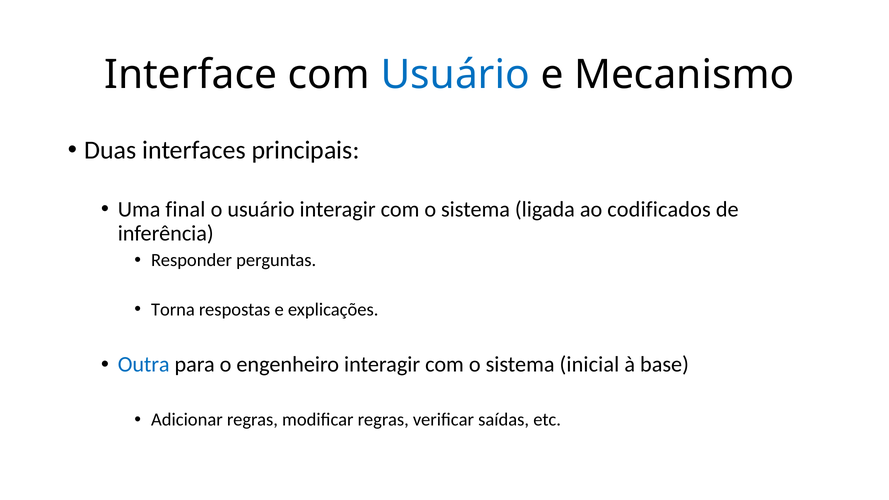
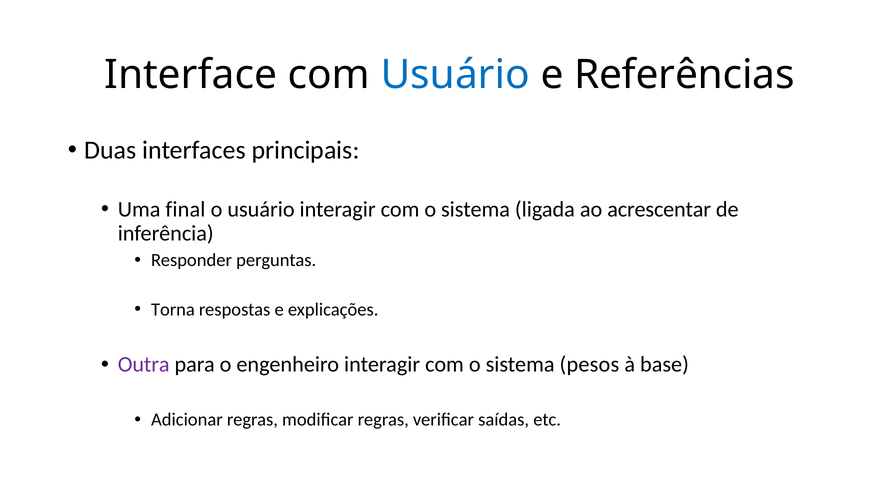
Mecanismo: Mecanismo -> Referências (684, 75)
codificados: codificados -> acrescentar (659, 210)
Outra colour: blue -> purple (144, 365)
inicial: inicial -> pesos (589, 365)
